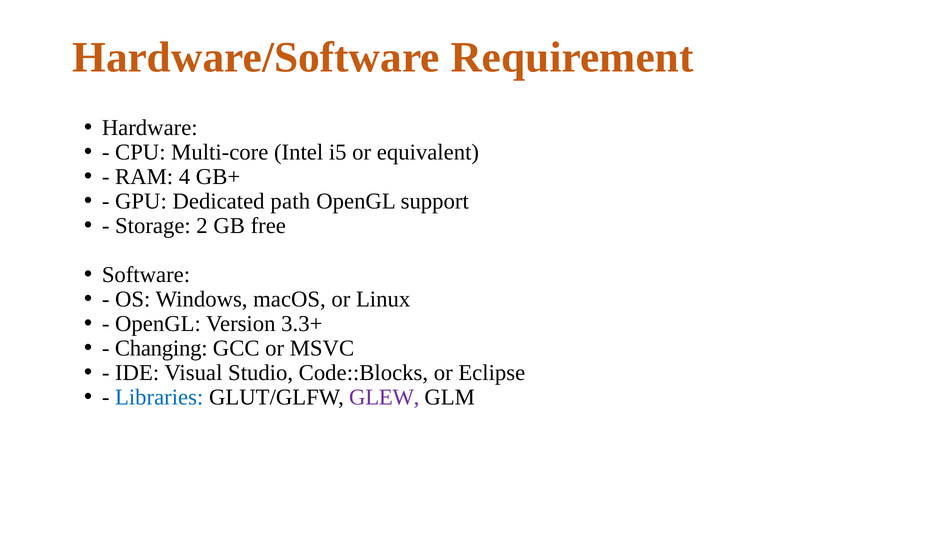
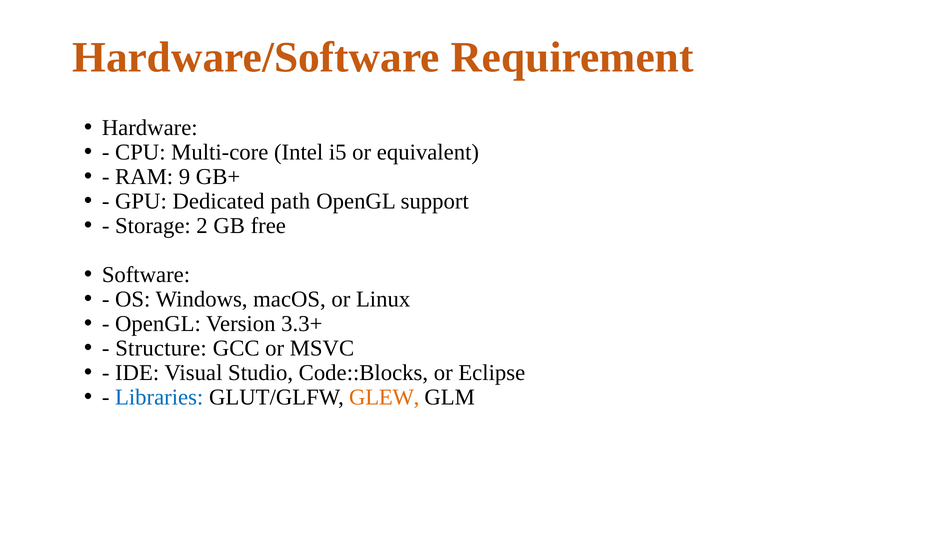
4: 4 -> 9 (184, 177)
Changing: Changing -> Structure (161, 348)
GLEW colour: purple -> orange (384, 397)
